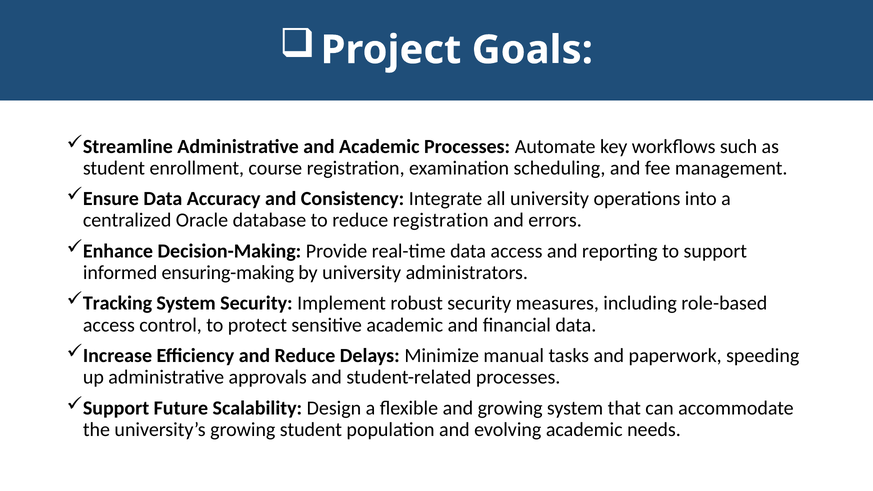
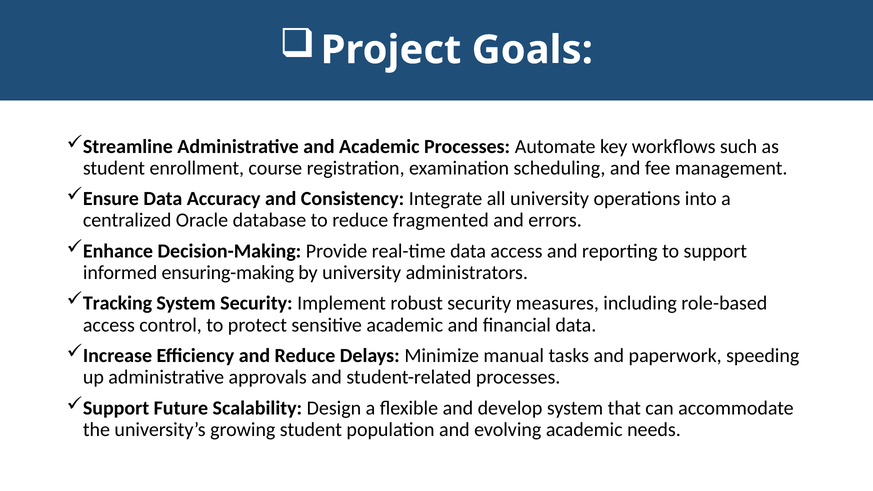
reduce registration: registration -> fragmented (441, 220)
and growing: growing -> develop (510, 408)
